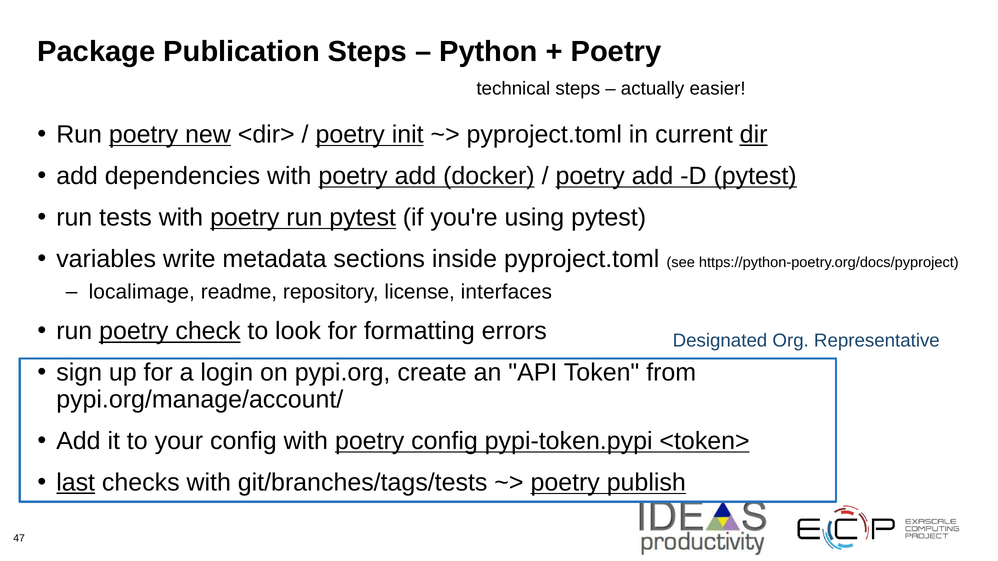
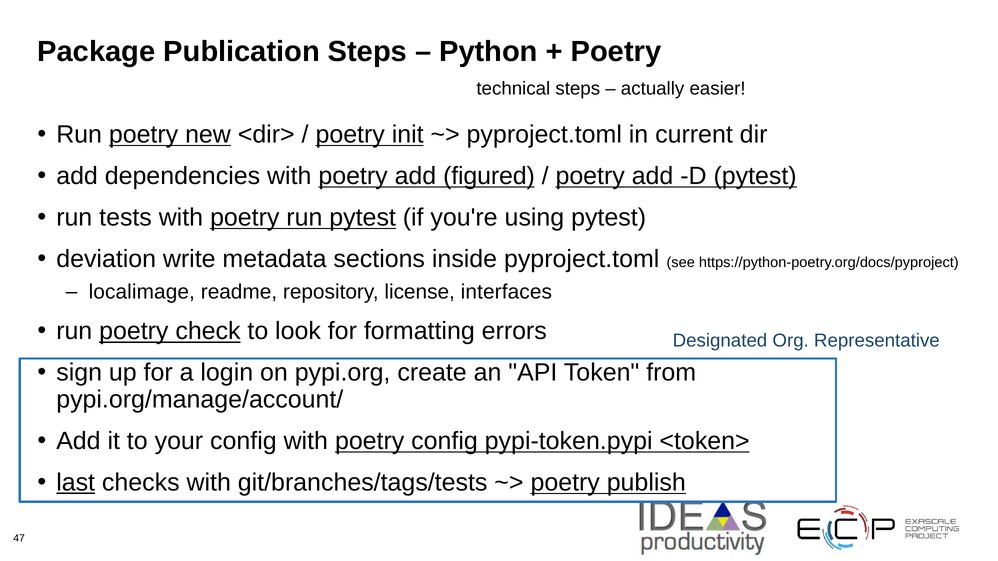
dir underline: present -> none (754, 135)
docker: docker -> figured (489, 176)
variables: variables -> deviation (106, 259)
